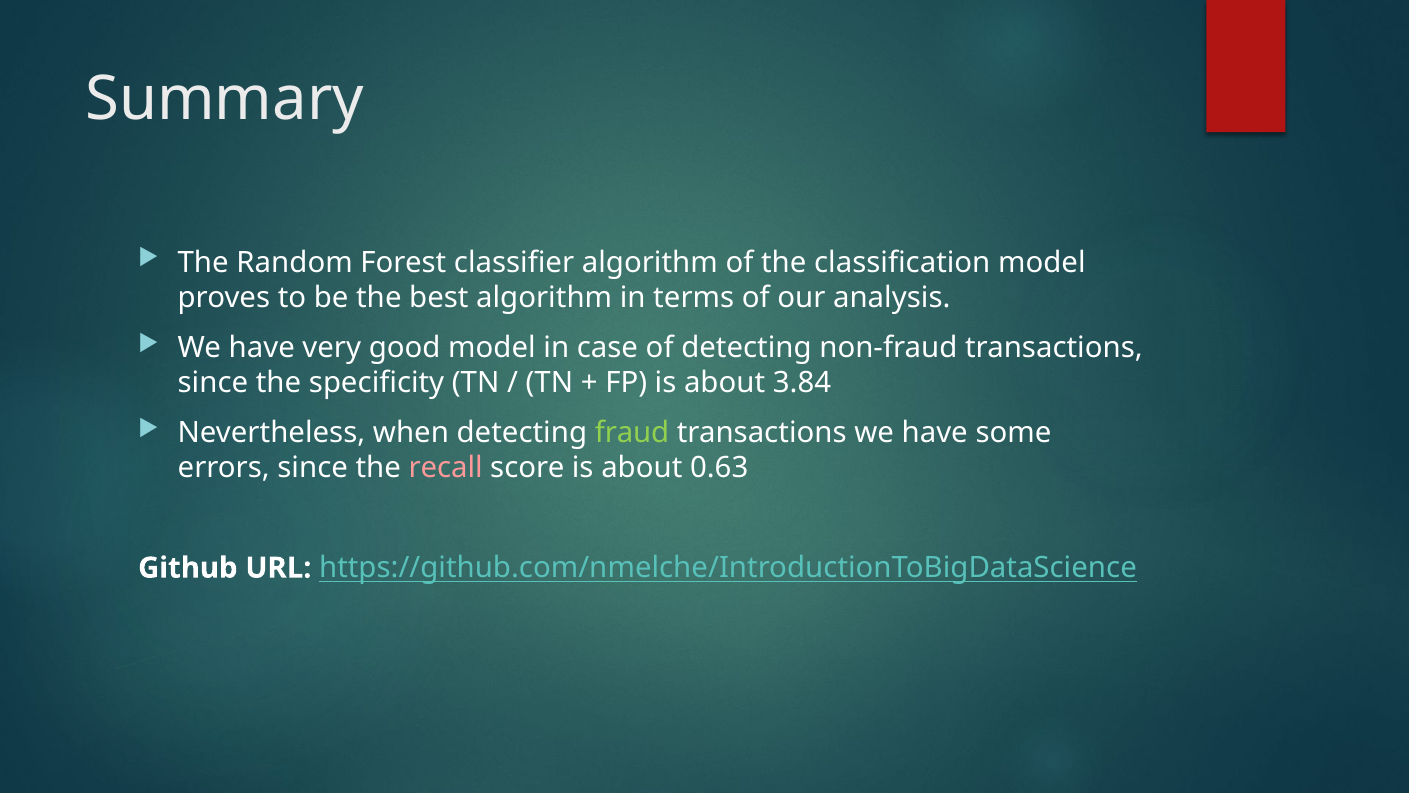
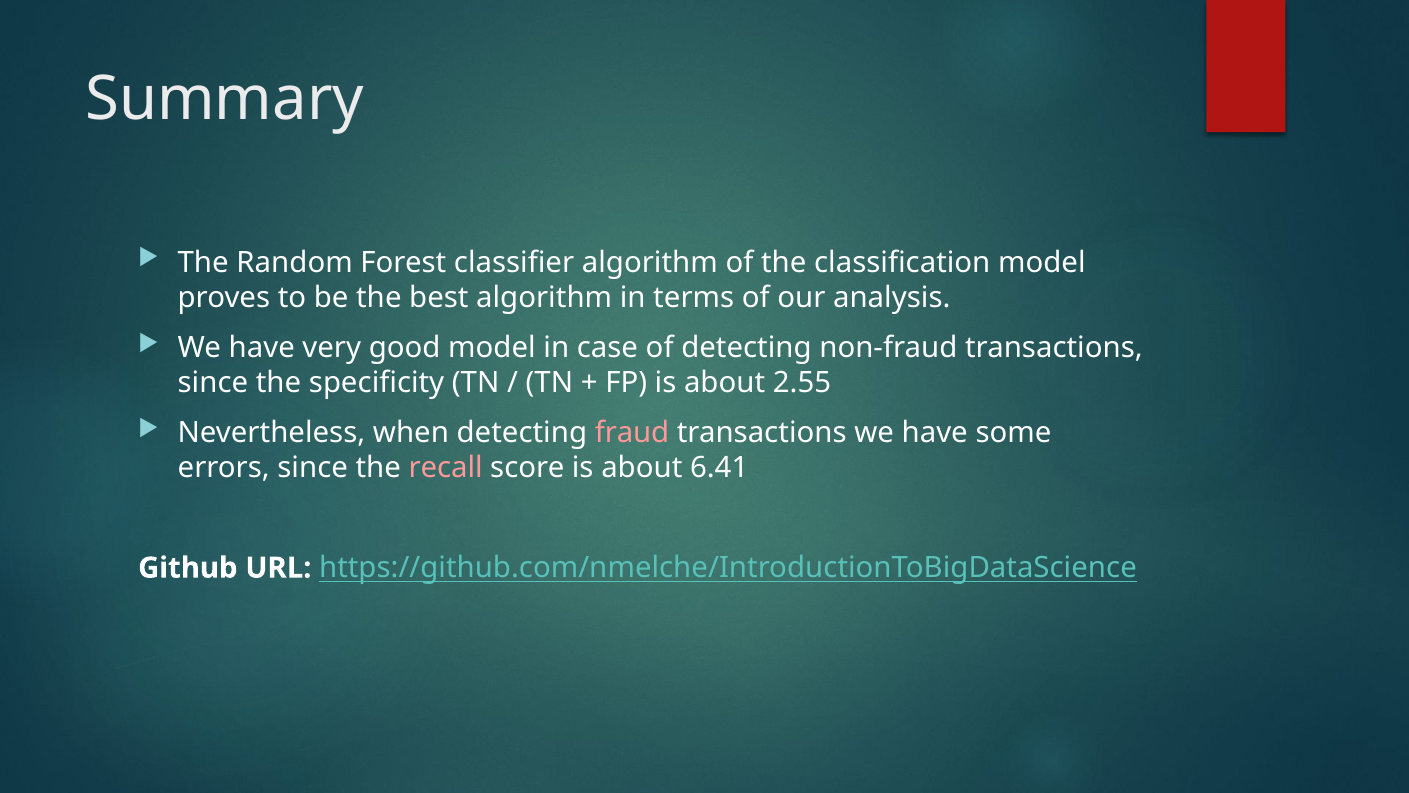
3.84: 3.84 -> 2.55 (802, 383)
fraud colour: light green -> pink (632, 433)
0.63: 0.63 -> 6.41 (719, 468)
